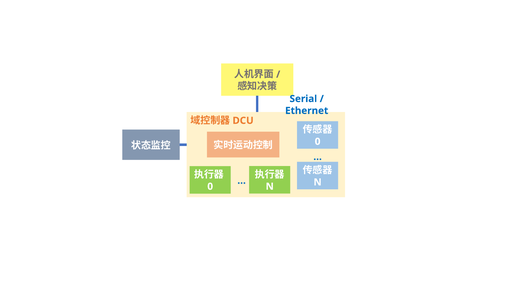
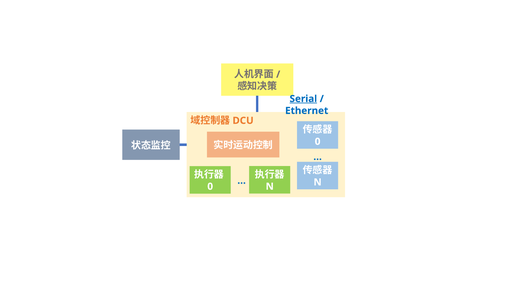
Serial underline: none -> present (303, 99)
